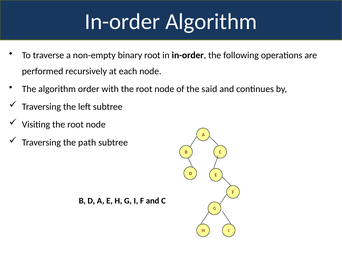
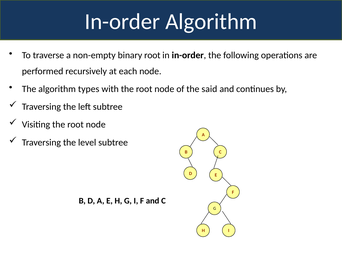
order: order -> types (89, 89)
path: path -> level (87, 143)
